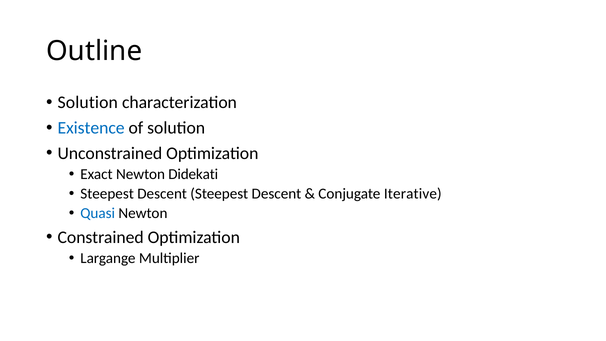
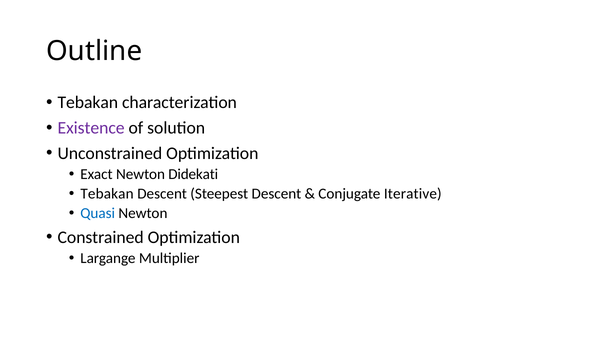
Solution: Solution -> Tebakan (88, 102)
Existence colour: blue -> purple (91, 128)
Steepest: Steepest -> Tebakan (107, 194)
